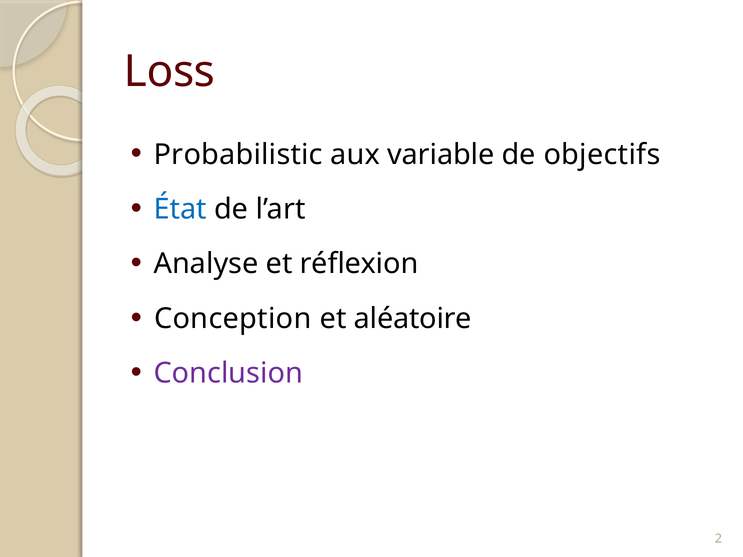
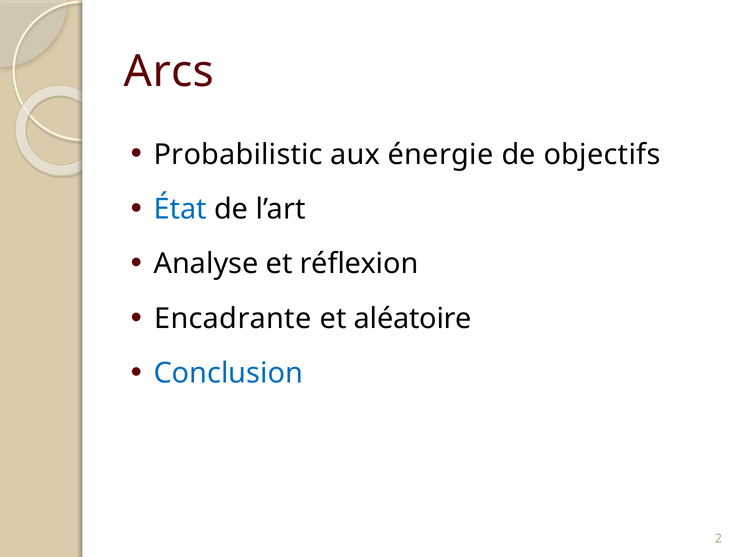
Loss: Loss -> Arcs (169, 72)
variable: variable -> énergie (441, 155)
Conception: Conception -> Encadrante (233, 319)
Conclusion colour: purple -> blue (228, 374)
